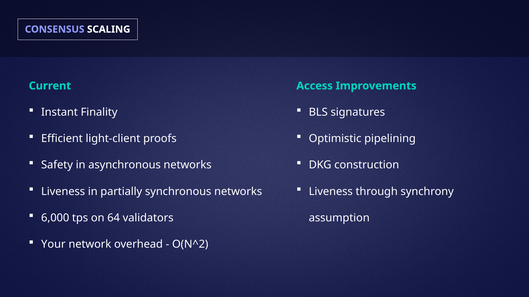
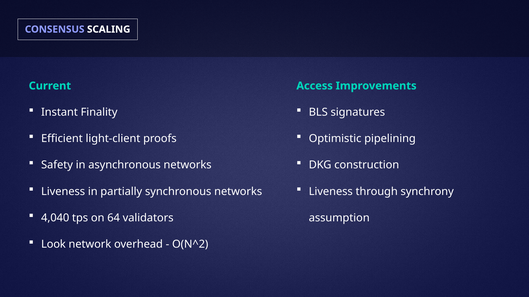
6,000: 6,000 -> 4,040 (55, 218)
Your: Your -> Look (53, 245)
